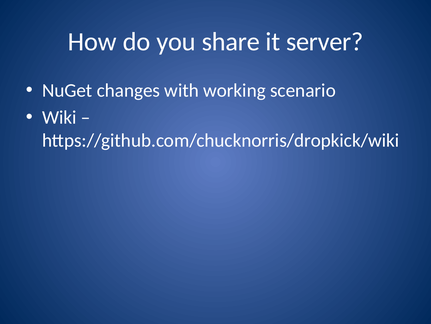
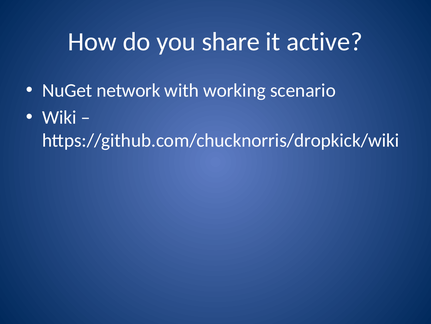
server: server -> active (325, 42)
changes: changes -> network (128, 90)
